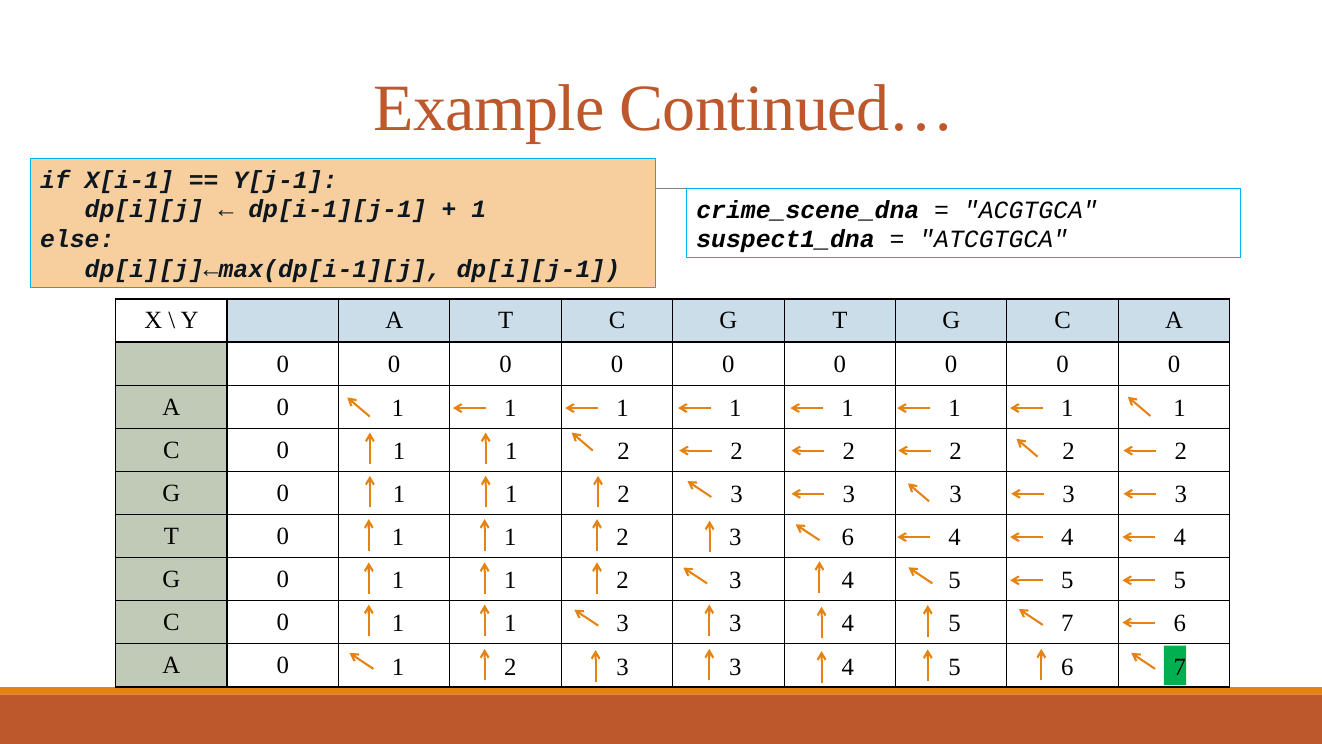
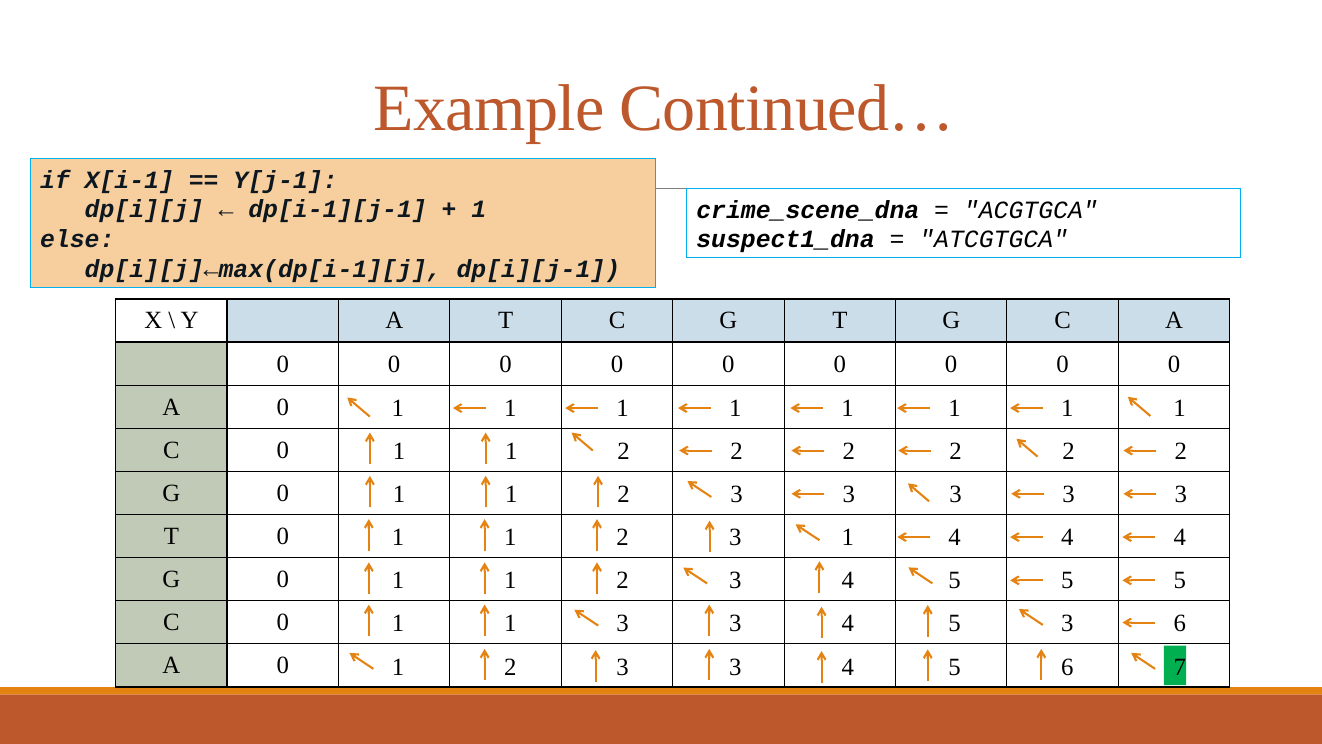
2 3 6: 6 -> 1 (848, 537)
5 7: 7 -> 3 (1067, 623)
